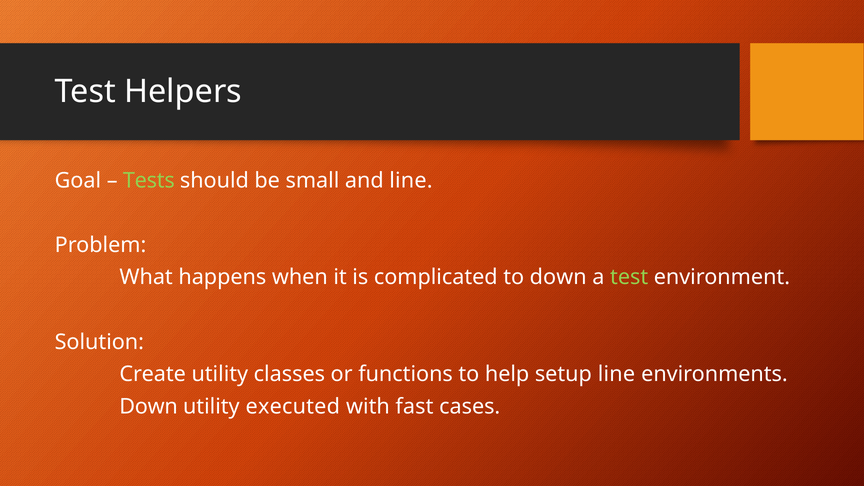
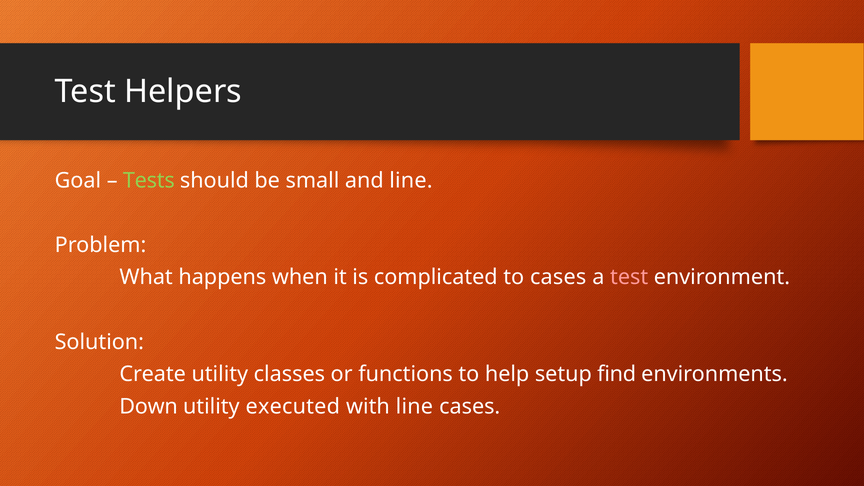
to down: down -> cases (558, 277)
test colour: light green -> pink (629, 277)
setup line: line -> find (617, 374)
with fast: fast -> line (414, 407)
